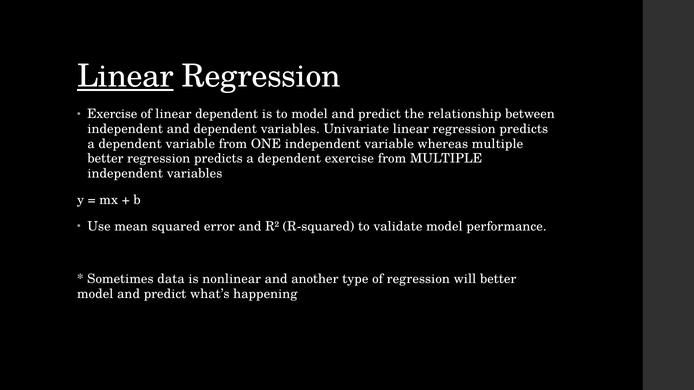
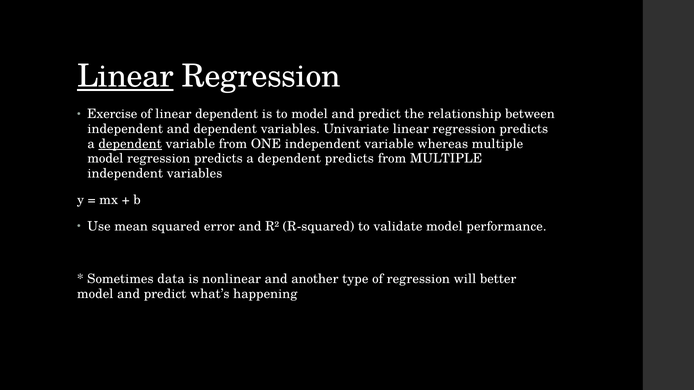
dependent underline: none -> present (130, 144)
better: better -> model (105, 159)
dependent exercise: exercise -> predicts (349, 159)
